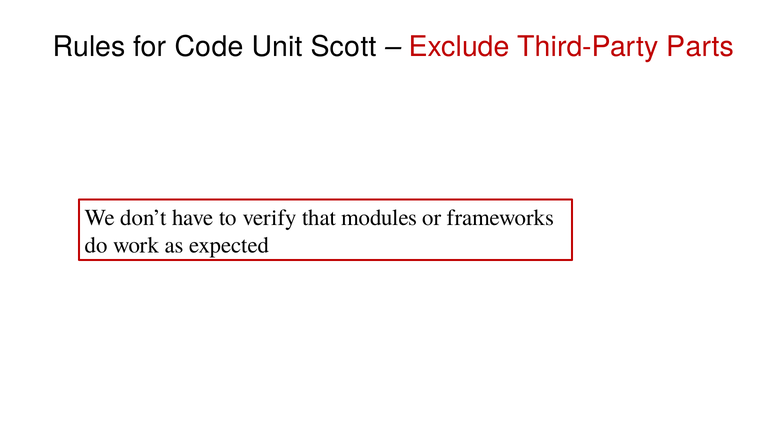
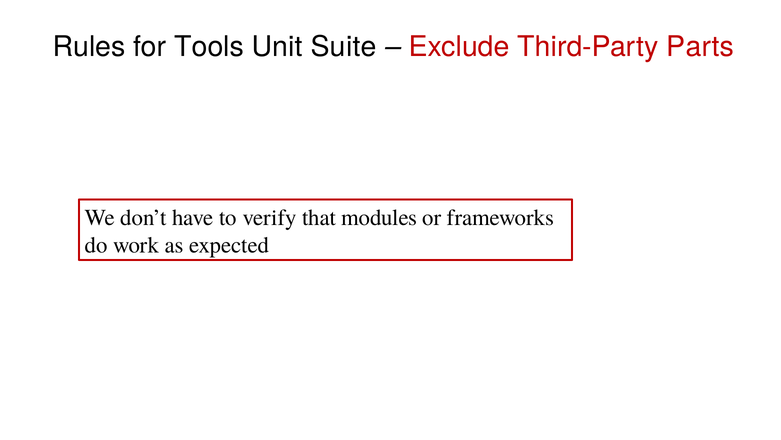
Code: Code -> Tools (209, 47)
Scott: Scott -> Suite (344, 47)
